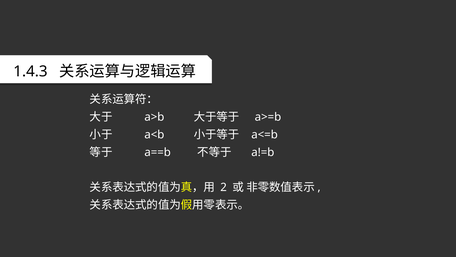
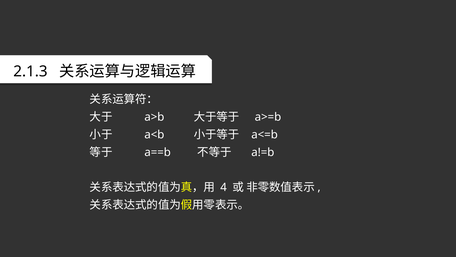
1.4.3: 1.4.3 -> 2.1.3 (30, 71)
2: 2 -> 4 (224, 187)
